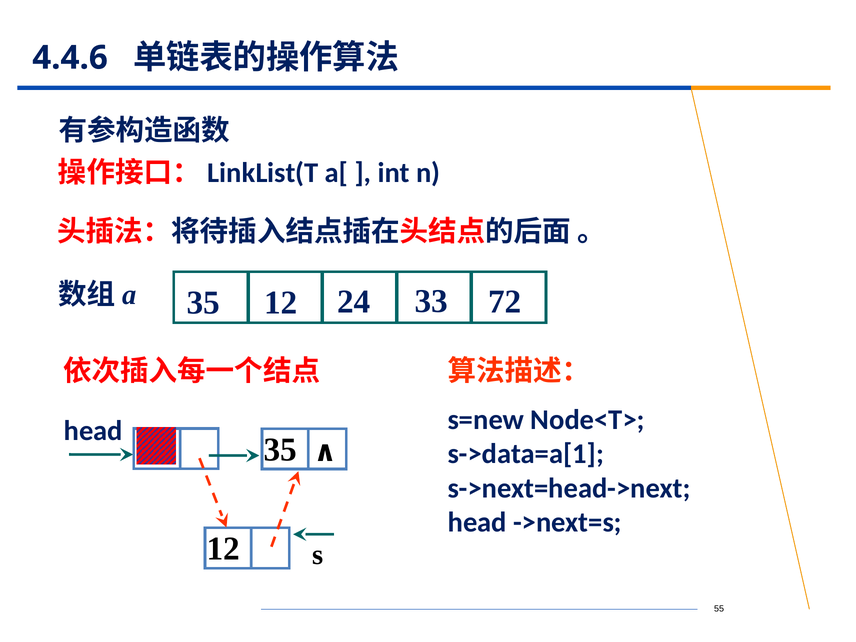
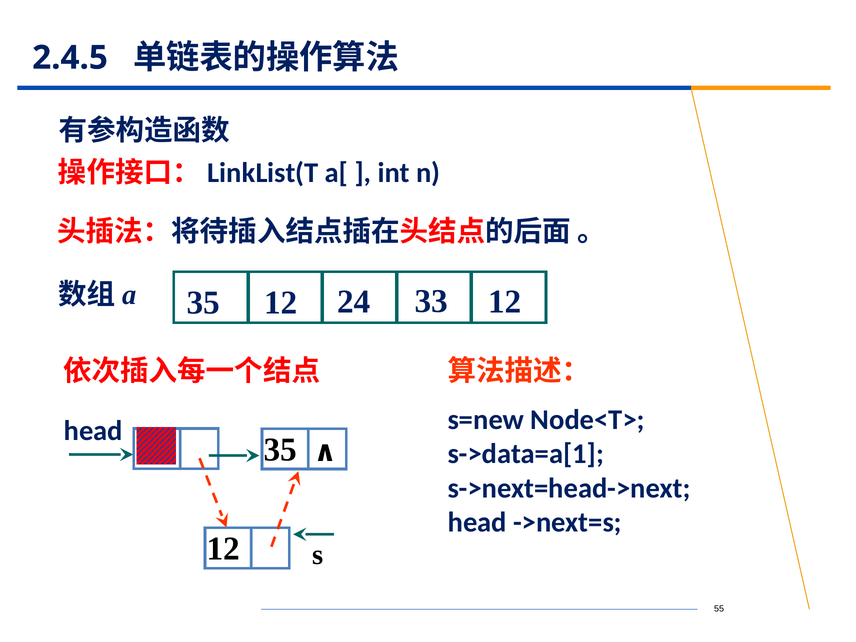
4.4.6: 4.4.6 -> 2.4.5 (70, 58)
33 72: 72 -> 12 (505, 302)
